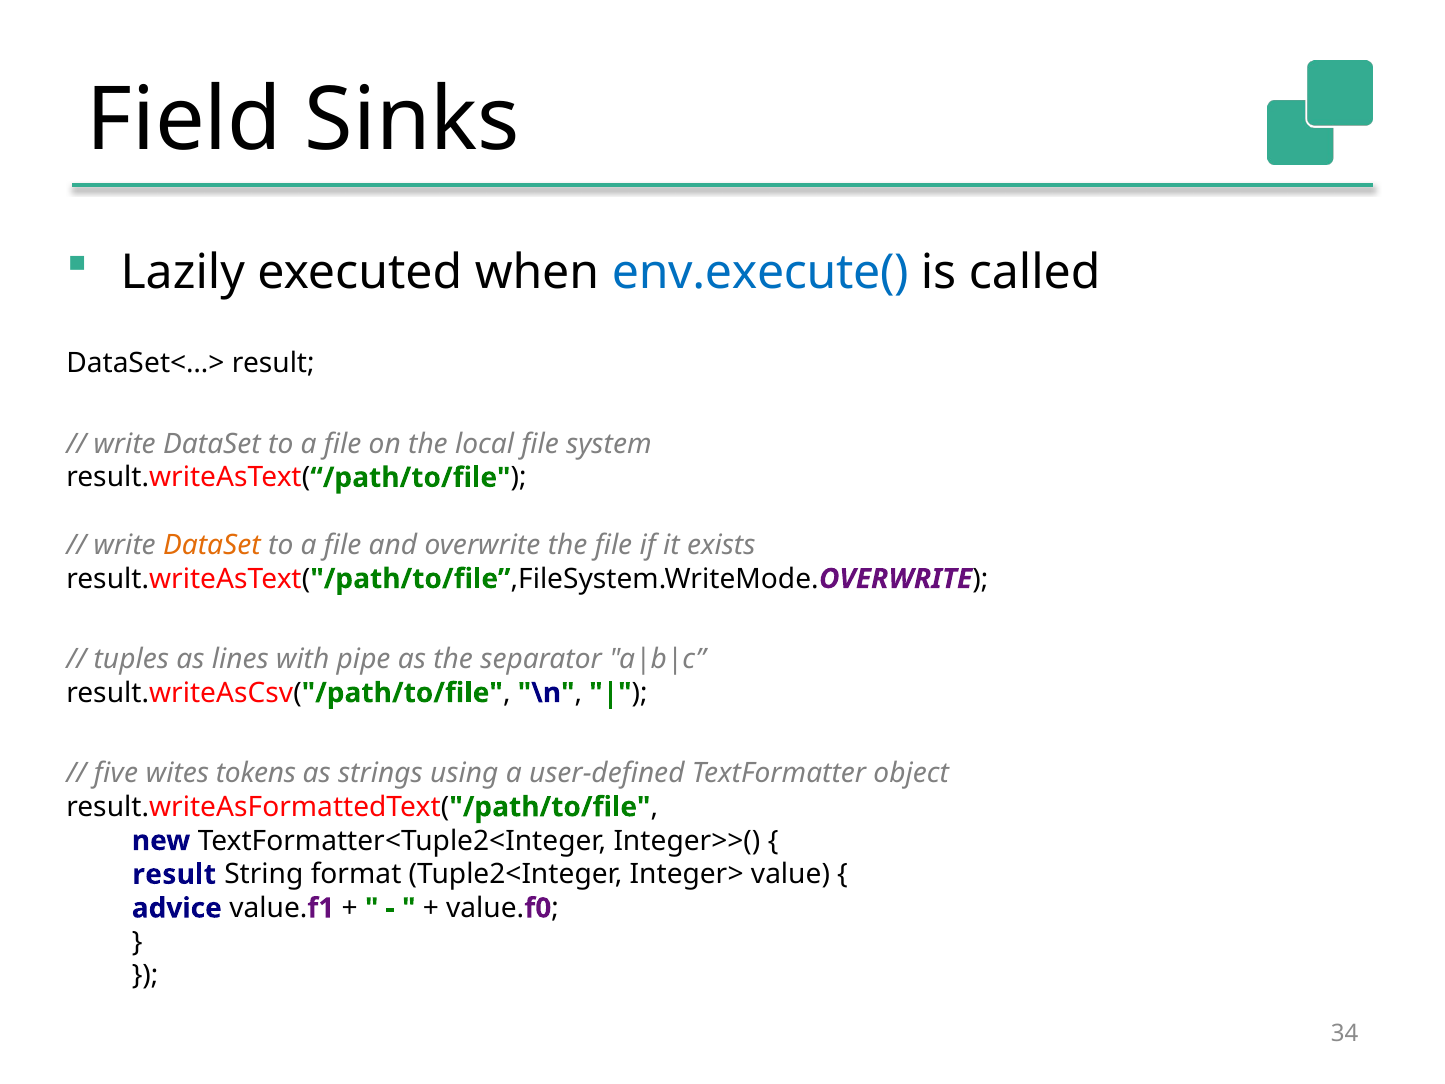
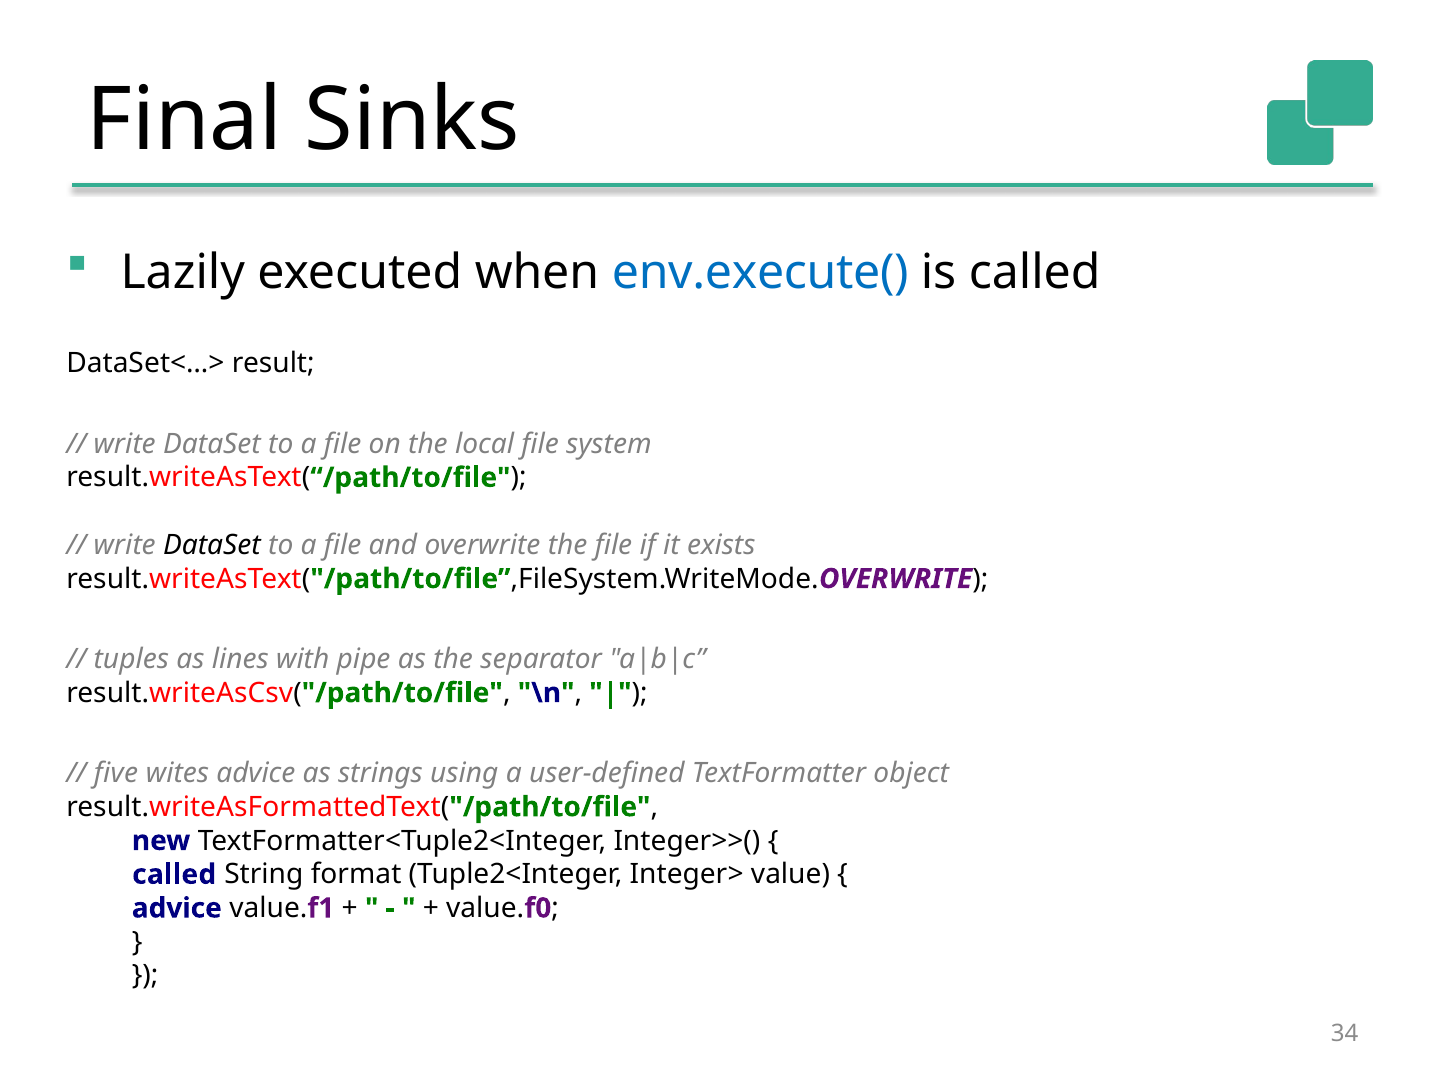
Field: Field -> Final (184, 121)
DataSet colour: orange -> black (212, 545)
wites tokens: tokens -> advice (256, 773)
result: result -> called (174, 874)
